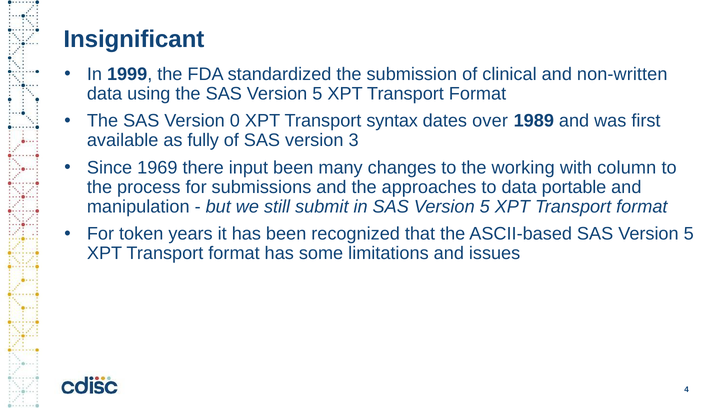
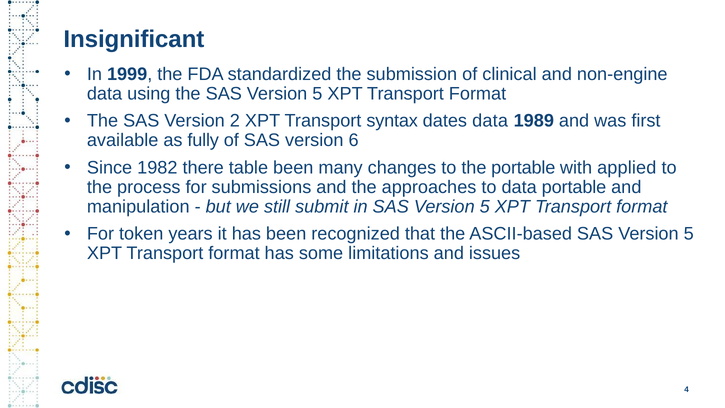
non-written: non-written -> non-engine (622, 74)
0: 0 -> 2 (235, 121)
dates over: over -> data (490, 121)
3: 3 -> 6 (354, 140)
1969: 1969 -> 1982 (157, 167)
input: input -> table (248, 167)
the working: working -> portable (523, 167)
column: column -> applied (627, 167)
